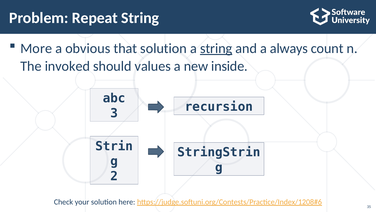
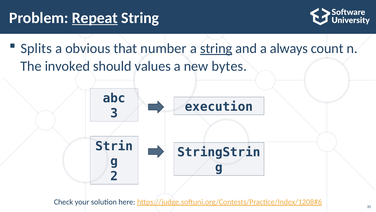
Repeat underline: none -> present (95, 18)
More: More -> Splits (36, 48)
that solution: solution -> number (164, 48)
inside: inside -> bytes (229, 66)
recursion: recursion -> execution (219, 107)
